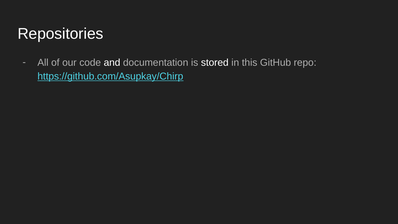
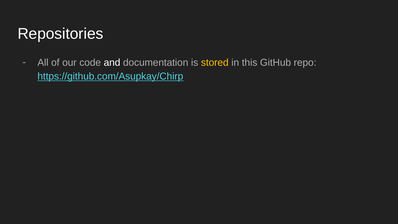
stored colour: white -> yellow (215, 63)
